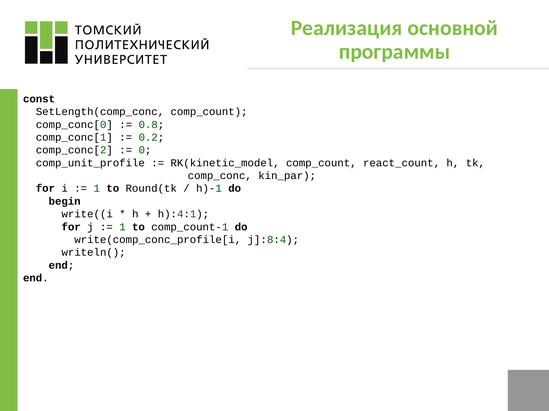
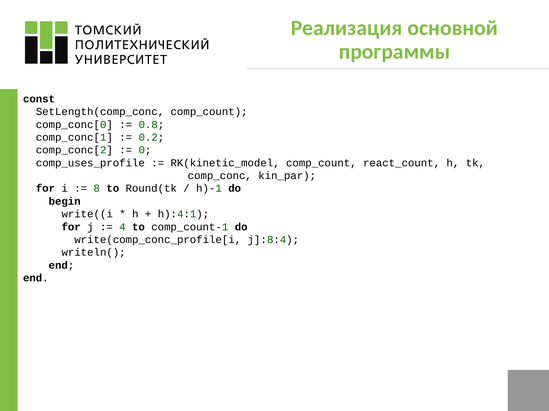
comp_unit_profile: comp_unit_profile -> comp_uses_profile (90, 163)
1: 1 -> 8 (97, 189)
1: 1 -> 4 (122, 227)
